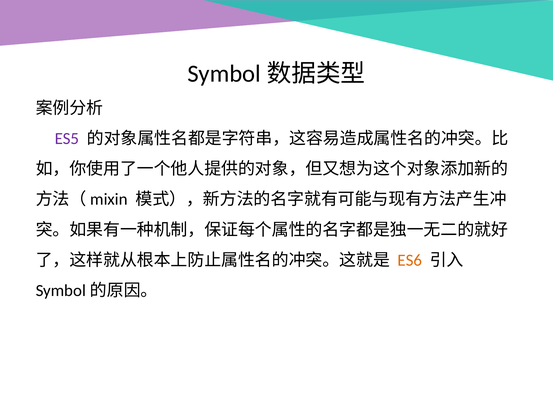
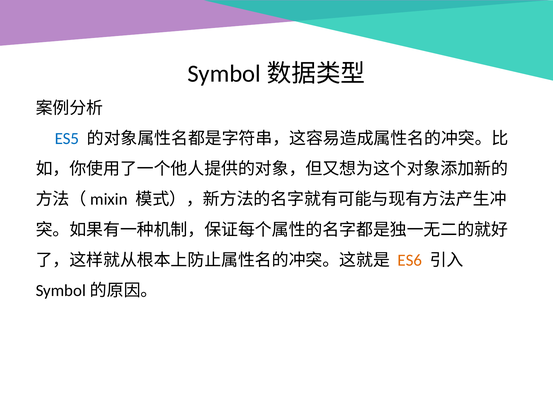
ES5 colour: purple -> blue (67, 138)
